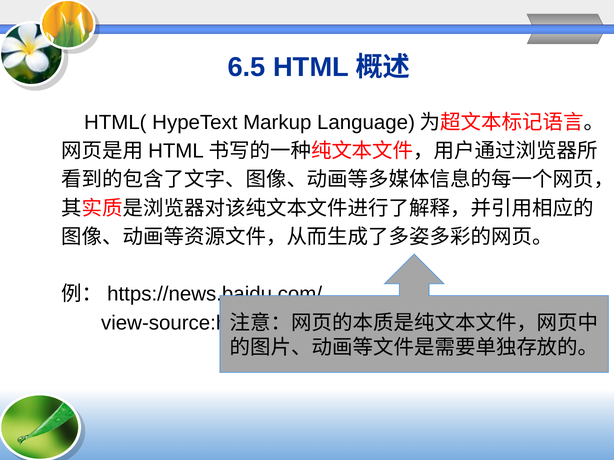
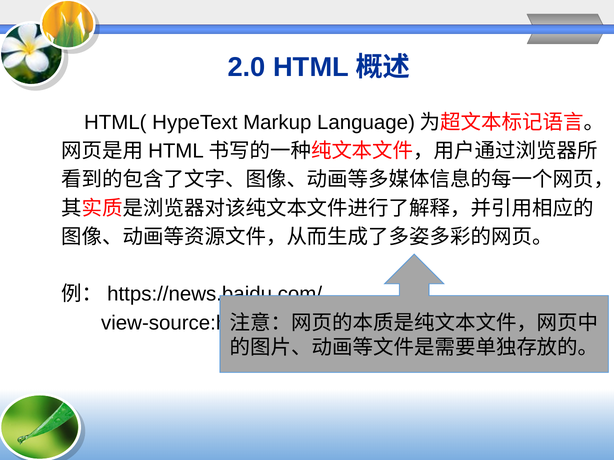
6.5: 6.5 -> 2.0 (247, 67)
